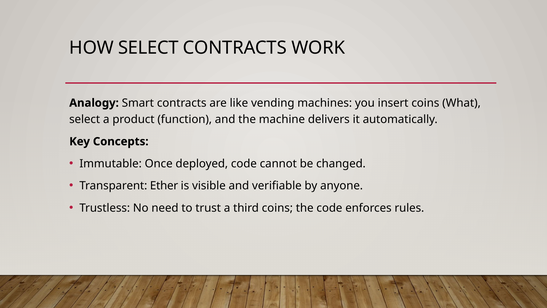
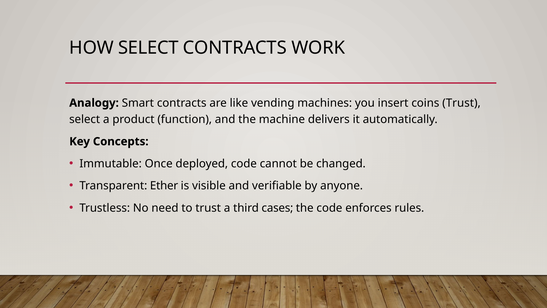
coins What: What -> Trust (461, 103)
third coins: coins -> cases (277, 208)
